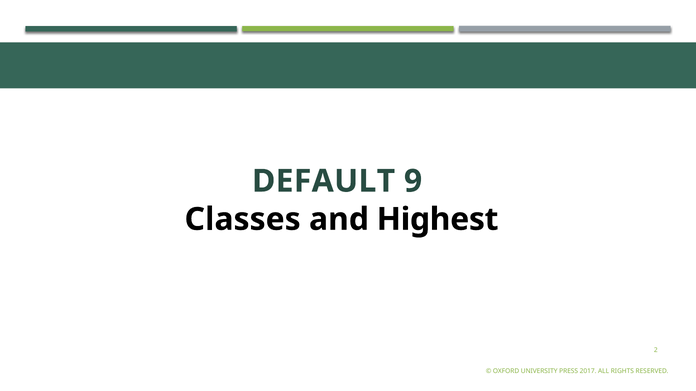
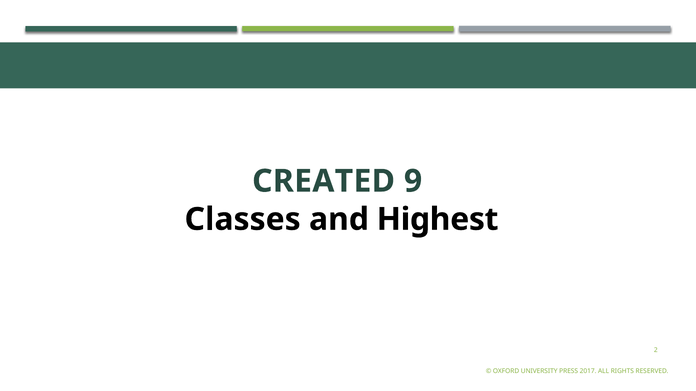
DEFAULT: DEFAULT -> CREATED (324, 181)
